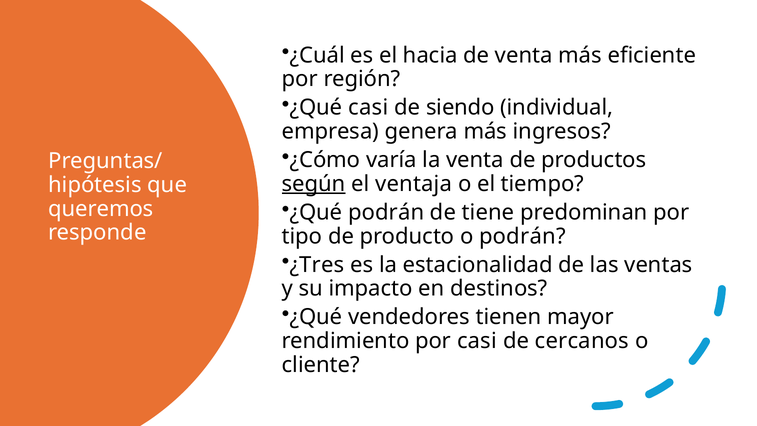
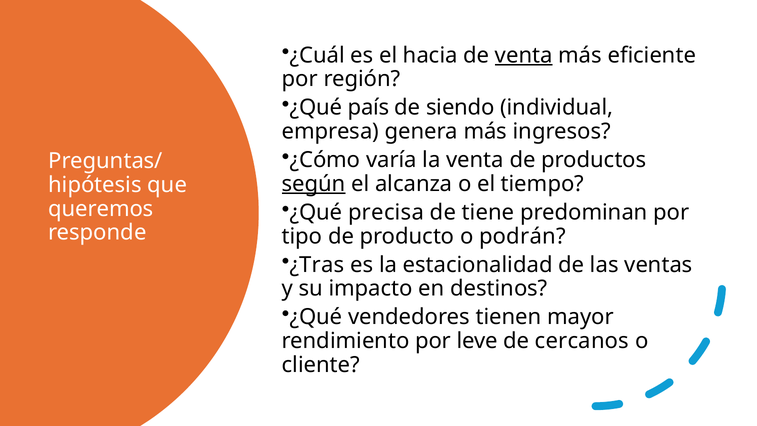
venta underline: none -> present (524, 55)
¿Qué casi: casi -> país (368, 108)
ventaja: ventaja -> alcanza (414, 184)
¿Qué podrán: podrán -> precisa (386, 212)
¿Tres: ¿Tres -> ¿Tras (317, 265)
por casi: casi -> leve (477, 341)
